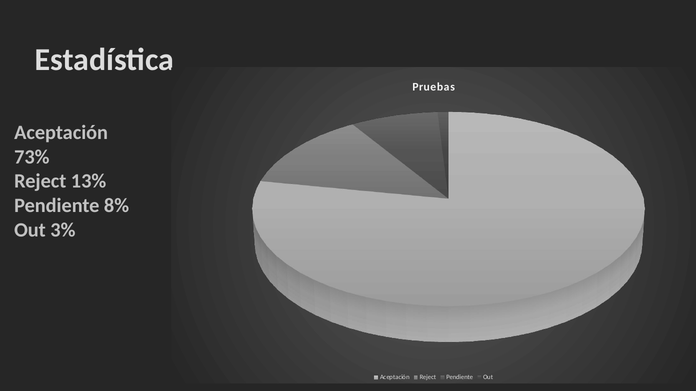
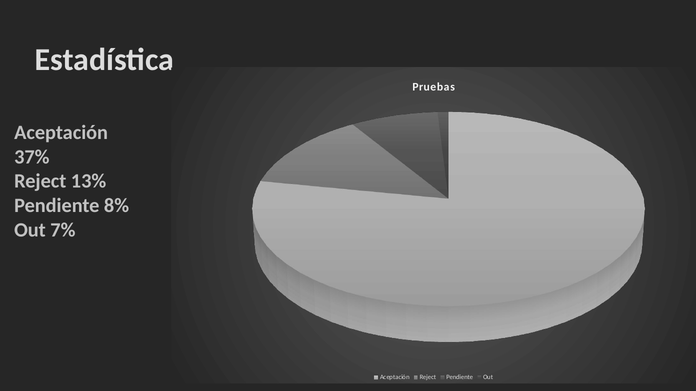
73%: 73% -> 37% (32, 157)
3%: 3% -> 7% (63, 230)
